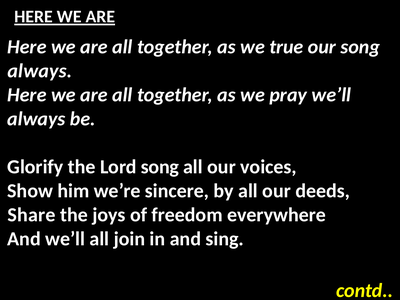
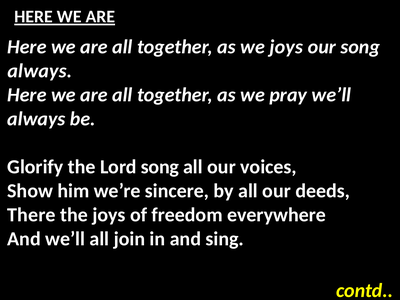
we true: true -> joys (286, 47)
Share: Share -> There (31, 215)
